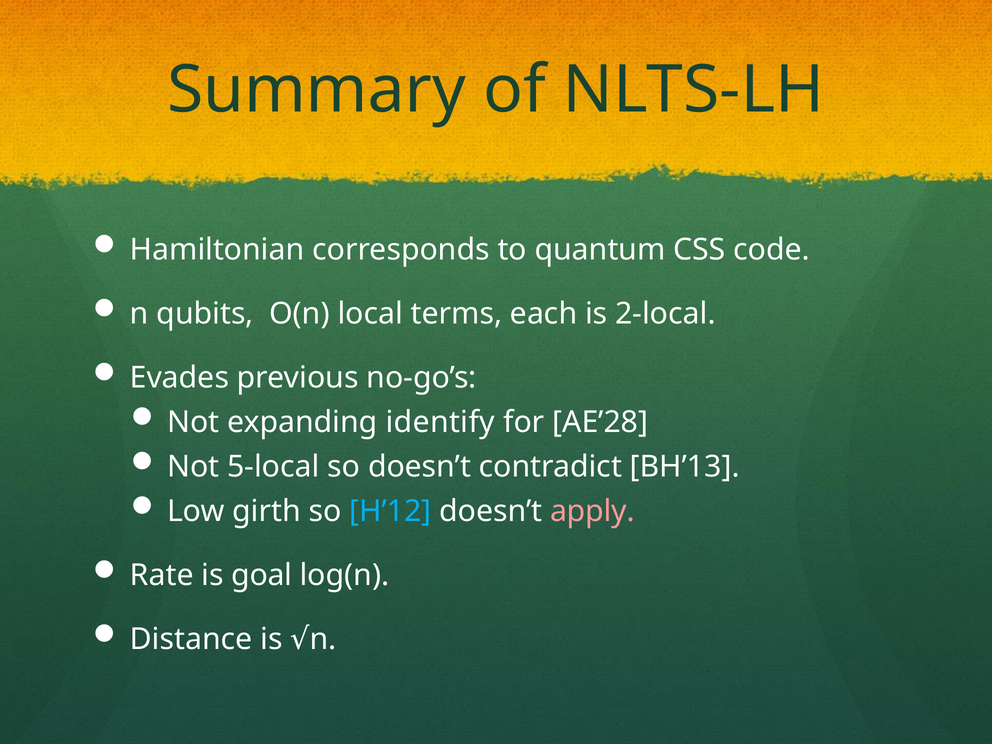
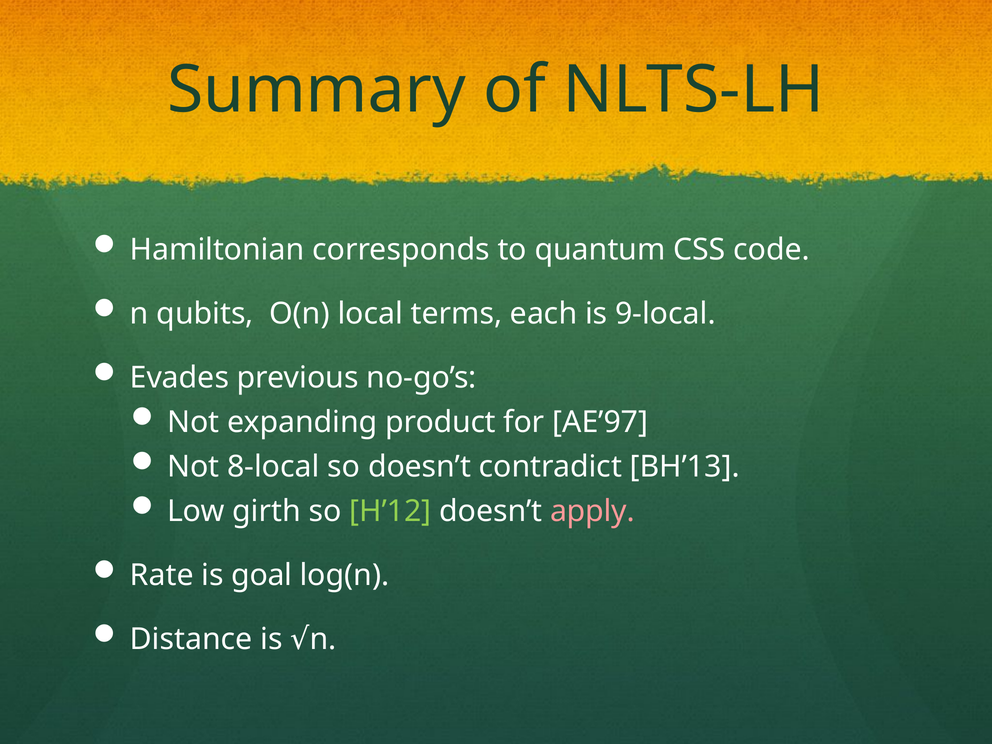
2-local: 2-local -> 9-local (665, 314)
identify: identify -> product (441, 422)
AE’28: AE’28 -> AE’97 (600, 422)
5-local: 5-local -> 8-local (273, 467)
H’12 colour: light blue -> light green (390, 511)
